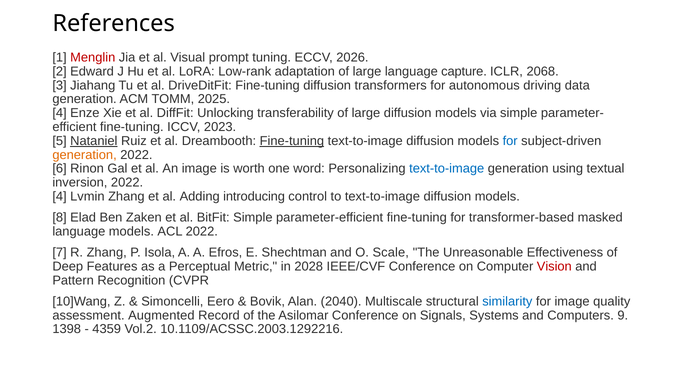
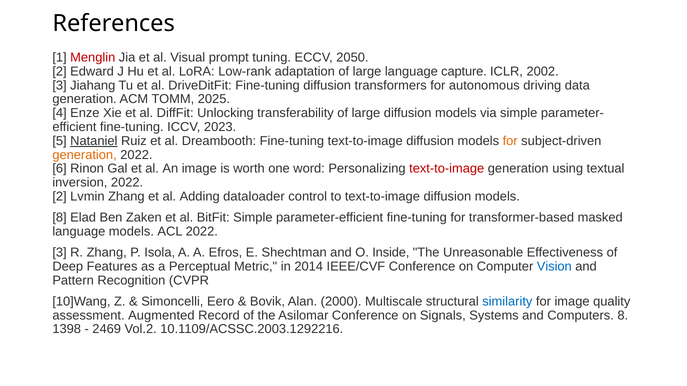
2026: 2026 -> 2050 (352, 58)
2068: 2068 -> 2002 (543, 72)
Fine-tuning underline: present -> none (292, 141)
for colour: blue -> orange (510, 141)
text-to-image colour: blue -> red (447, 169)
4: 4 -> 2 (60, 197)
introducing: introducing -> dataloader (254, 197)
7: 7 -> 3 (60, 253)
Scale: Scale -> Inside (391, 253)
2028: 2028 -> 2014 (309, 267)
Vision colour: red -> blue (554, 267)
2040: 2040 -> 2000 (341, 302)
Computers 9: 9 -> 8 (623, 316)
4359: 4359 -> 2469 (107, 330)
